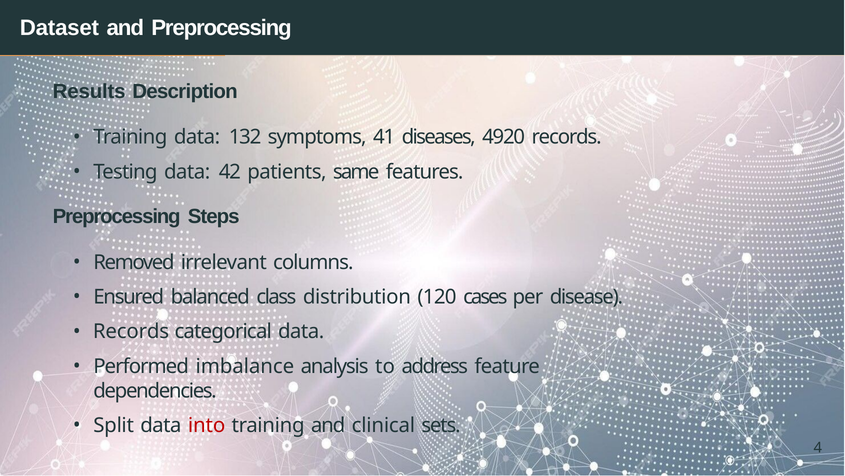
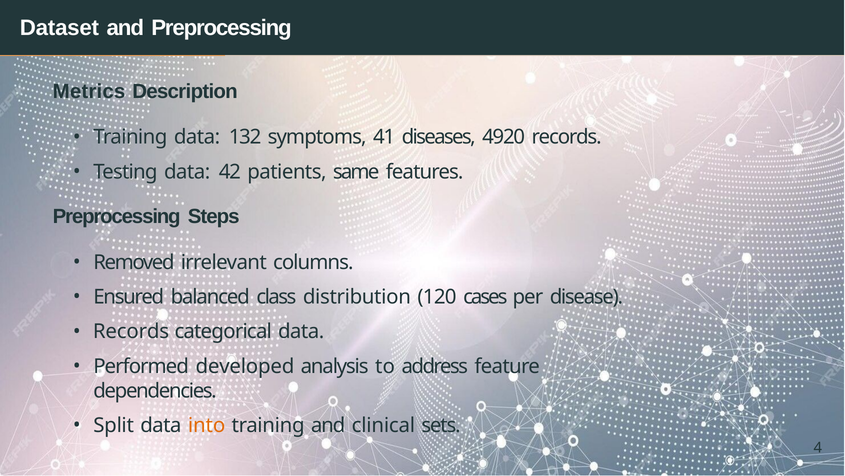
Results: Results -> Metrics (89, 91)
imbalance: imbalance -> developed (245, 366)
into colour: red -> orange (207, 425)
